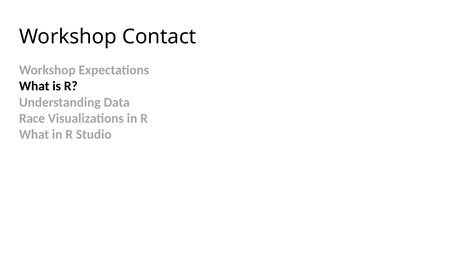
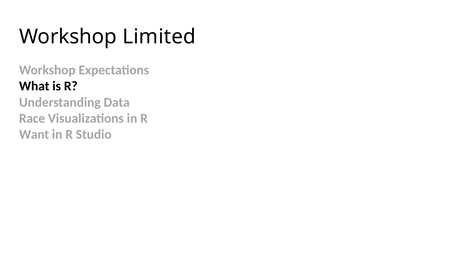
Contact: Contact -> Limited (159, 37)
What: What -> Want (34, 134)
